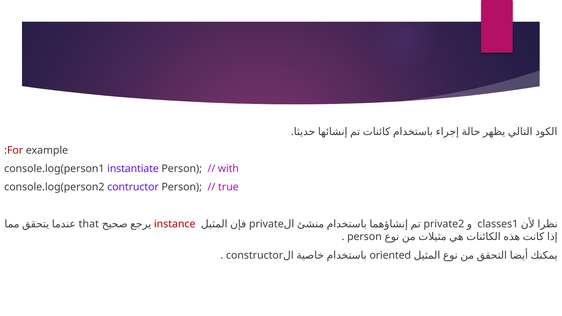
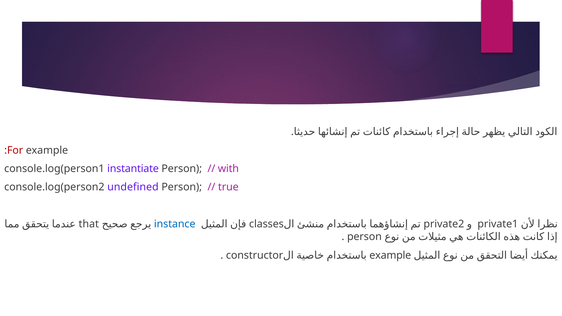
contructor: contructor -> undefined (133, 187)
instance colour: red -> blue (175, 224)
private: private -> classes (266, 224)
classes1: classes1 -> private1 (498, 224)
oriented: oriented -> example (390, 255)
